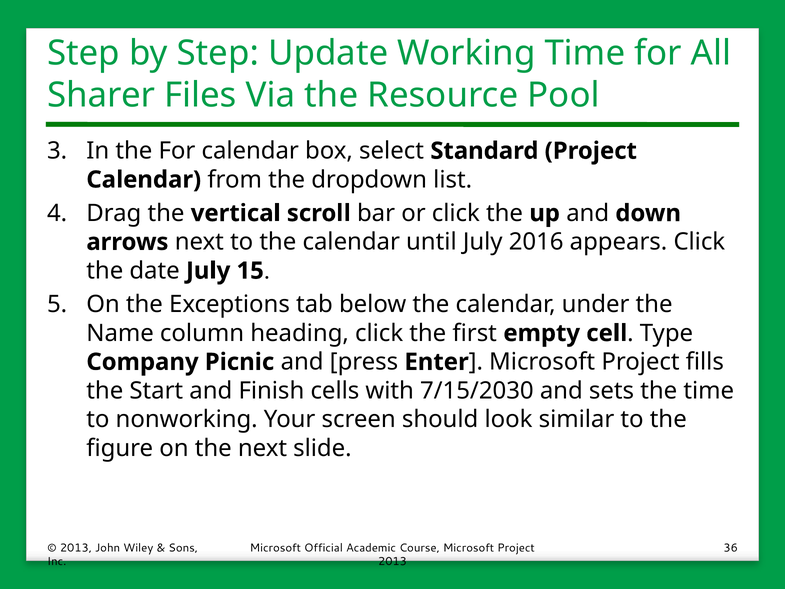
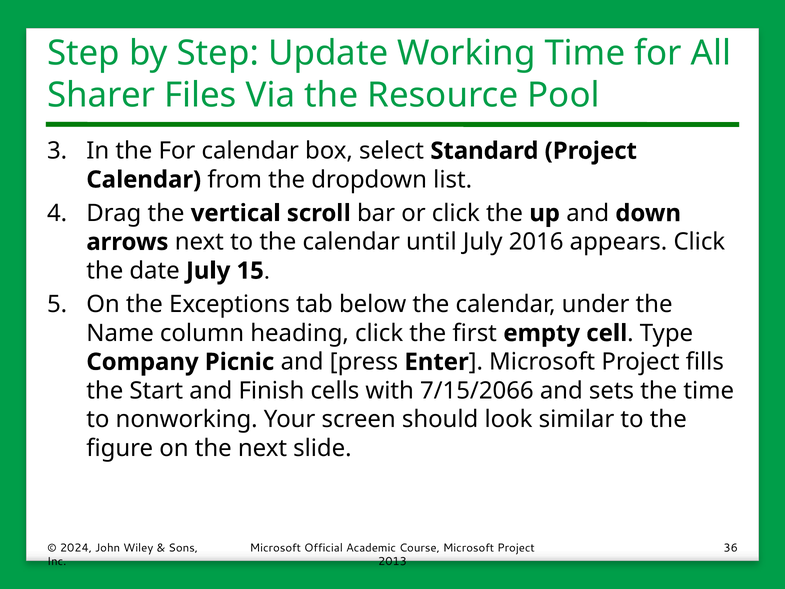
7/15/2030: 7/15/2030 -> 7/15/2066 (477, 391)
2013: 2013 -> 2024 (76, 548)
